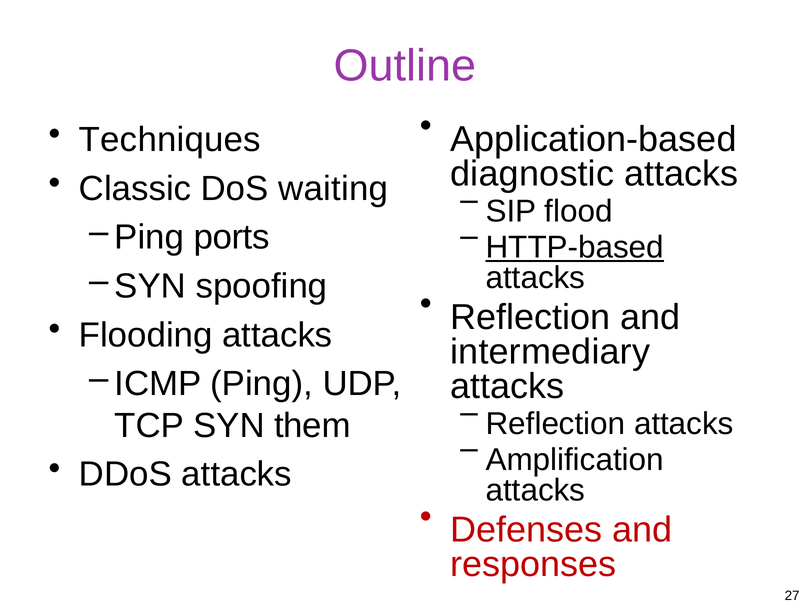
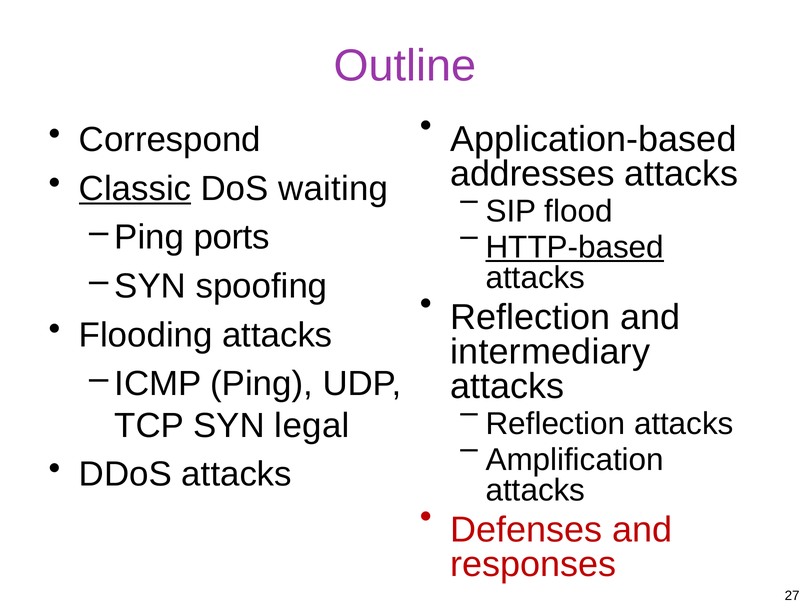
Techniques: Techniques -> Correspond (170, 140)
diagnostic: diagnostic -> addresses (532, 174)
Classic underline: none -> present (135, 188)
them: them -> legal (312, 425)
